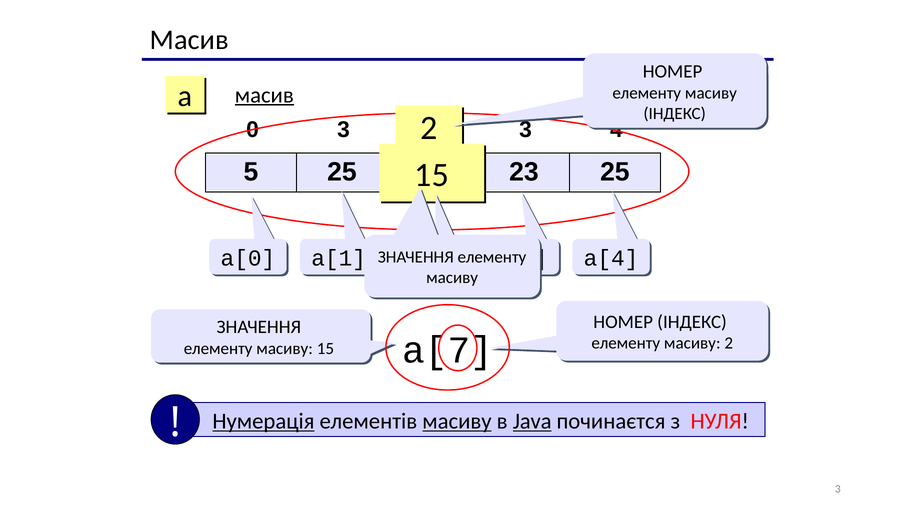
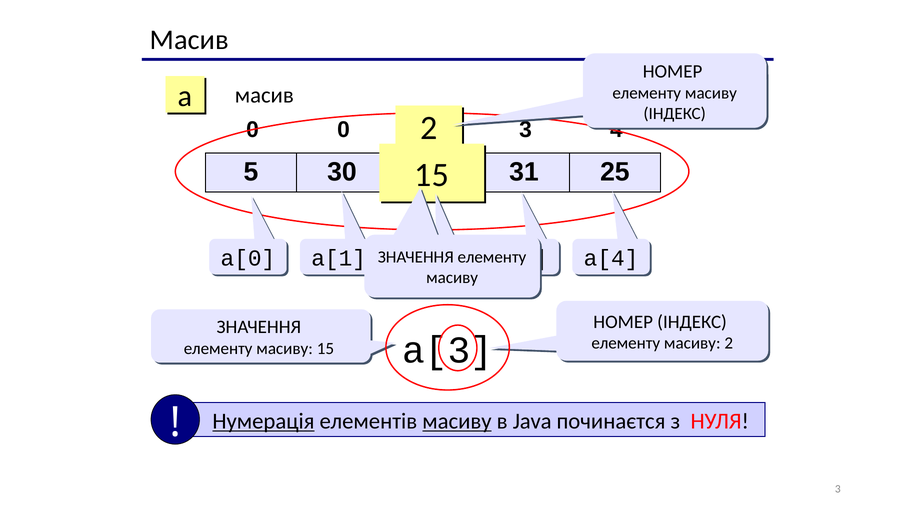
масив underline: present -> none (264, 95)
0 3: 3 -> 0 (343, 130)
5 25: 25 -> 30 (342, 172)
23: 23 -> 31 (524, 172)
a[7: a[7 -> a[3 (448, 350)
Java underline: present -> none (532, 421)
